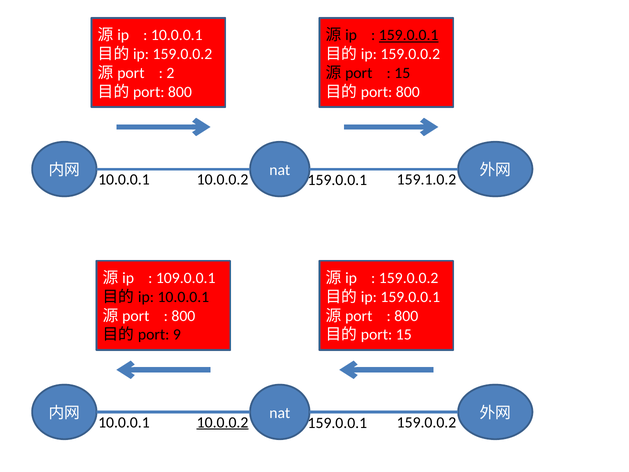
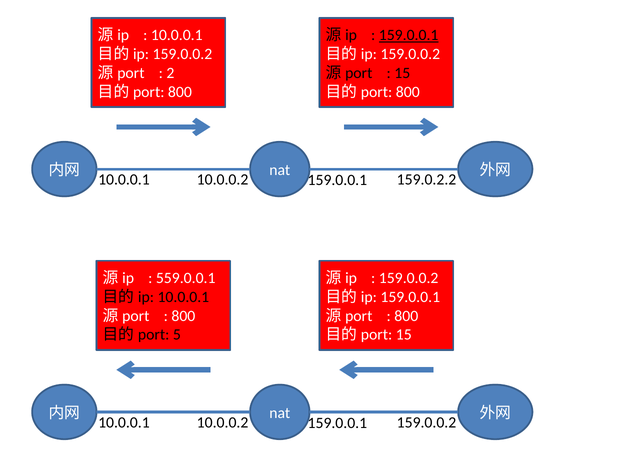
159.1.0.2: 159.1.0.2 -> 159.0.2.2 (427, 179)
109.0.0.1: 109.0.0.1 -> 559.0.0.1 (186, 278)
9: 9 -> 5 (177, 335)
10.0.0.2 underline: present -> none (223, 422)
